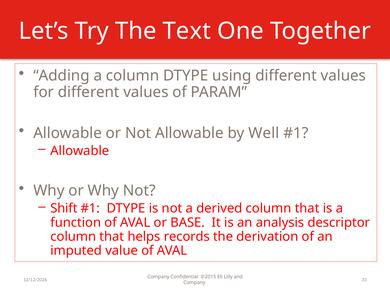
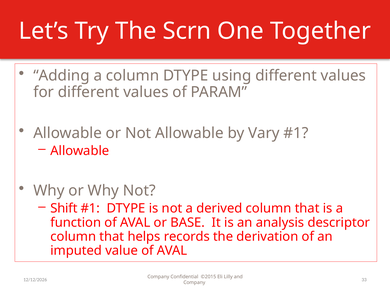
Text: Text -> Scrn (187, 31)
Well: Well -> Vary (264, 133)
